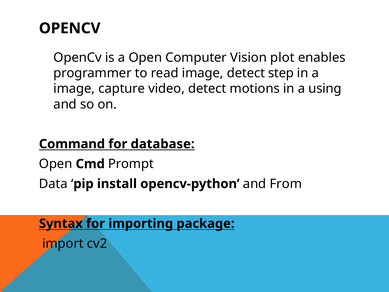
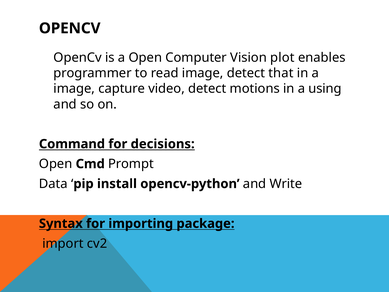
step: step -> that (281, 73)
database: database -> decisions (163, 144)
From: From -> Write (286, 184)
